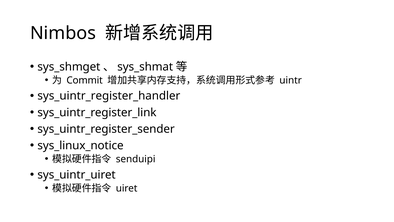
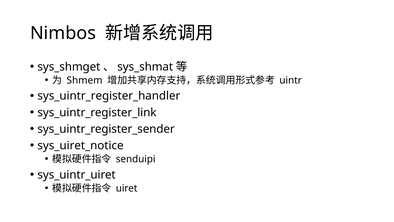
Commit: Commit -> Shmem (85, 80)
sys_linux_notice: sys_linux_notice -> sys_uiret_notice (80, 145)
